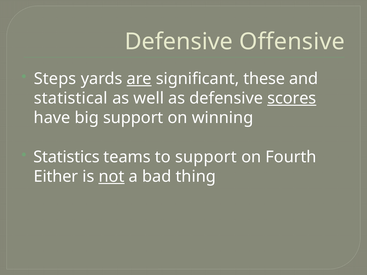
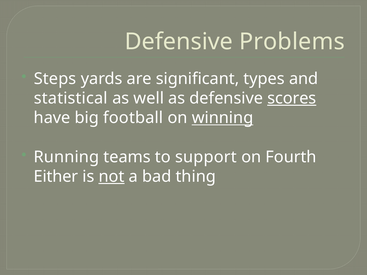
Offensive: Offensive -> Problems (292, 42)
are underline: present -> none (139, 79)
these: these -> types (264, 79)
big support: support -> football (133, 118)
winning underline: none -> present (223, 118)
Statistics: Statistics -> Running (66, 157)
